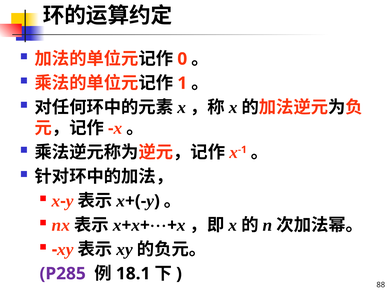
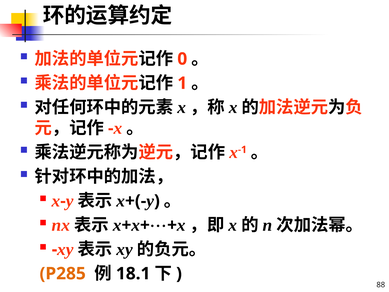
P285 colour: purple -> orange (63, 273)
